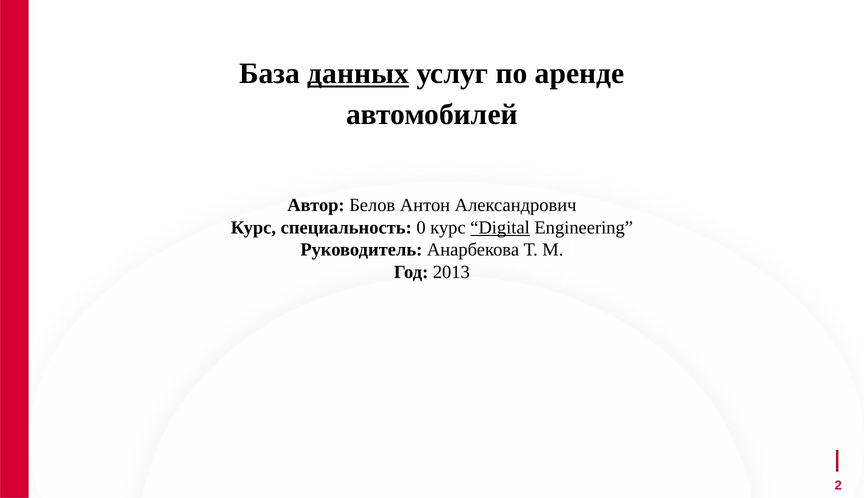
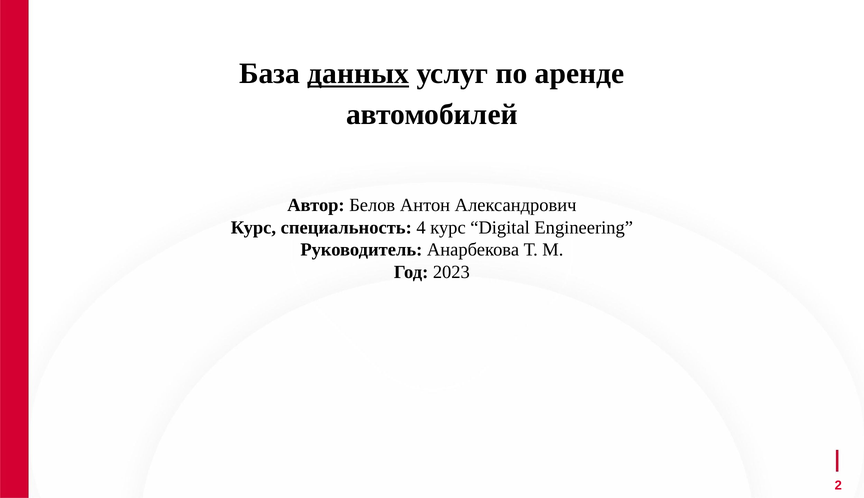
0: 0 -> 4 (421, 227)
Digital underline: present -> none (500, 227)
2013: 2013 -> 2023 (451, 272)
